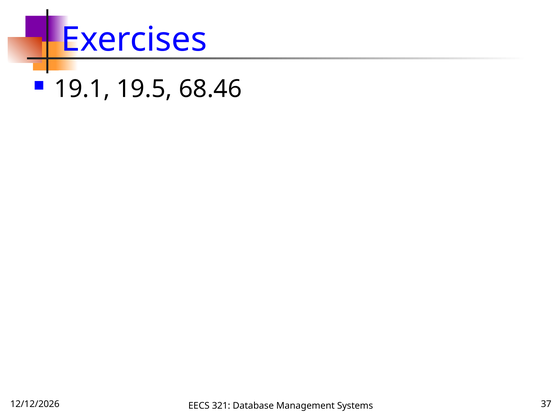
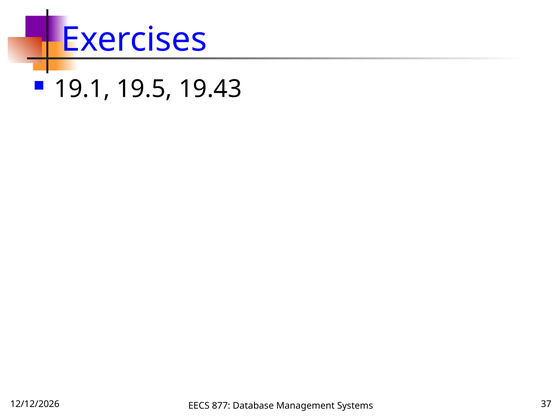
68.46: 68.46 -> 19.43 (210, 89)
321: 321 -> 877 (221, 405)
